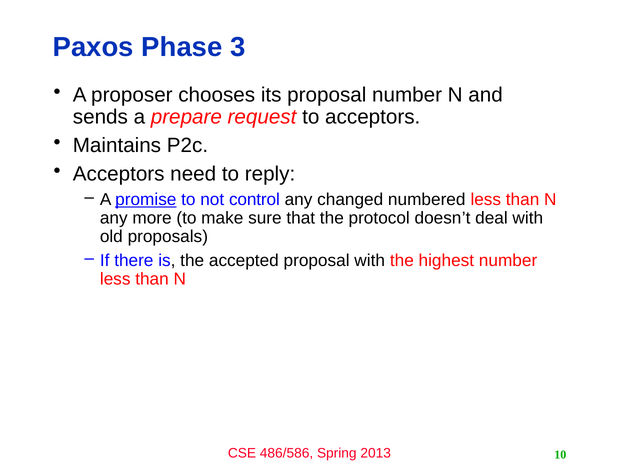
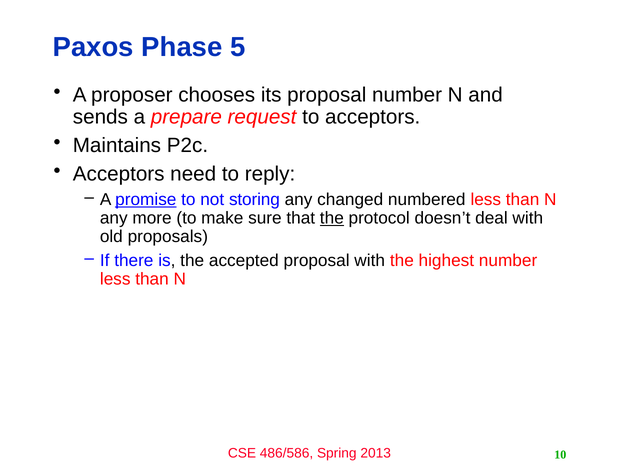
3: 3 -> 5 (238, 47)
control: control -> storing (254, 200)
the underline: none -> present (332, 218)
